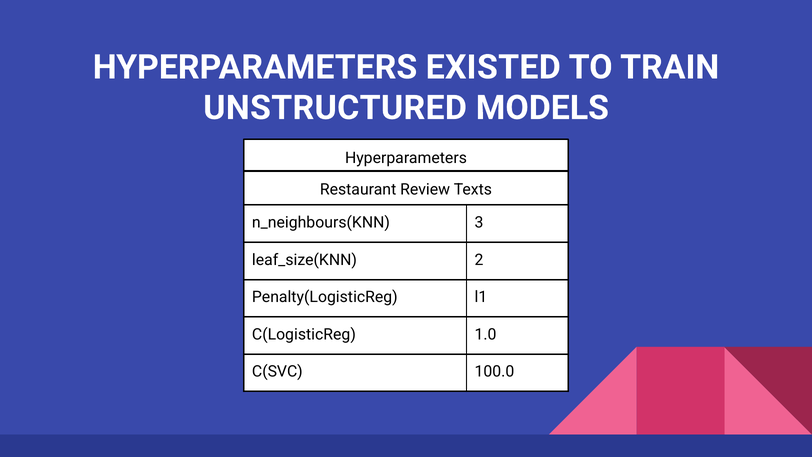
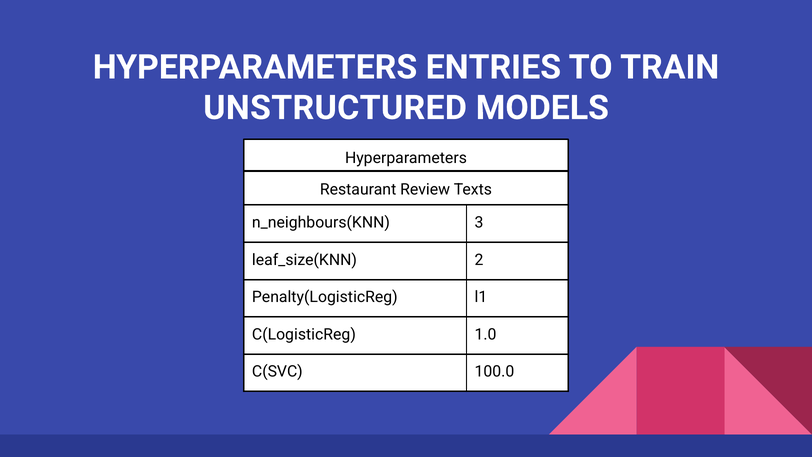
EXISTED: EXISTED -> ENTRIES (493, 67)
